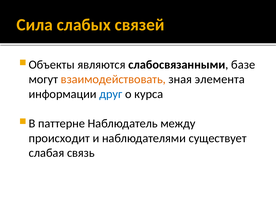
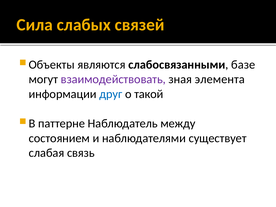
взаимодействовать colour: orange -> purple (113, 79)
курса: курса -> такой (149, 94)
происходит: происходит -> состоянием (59, 138)
